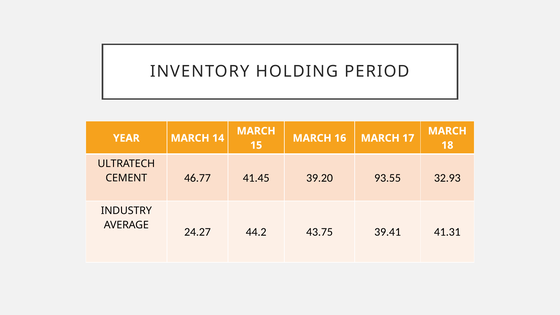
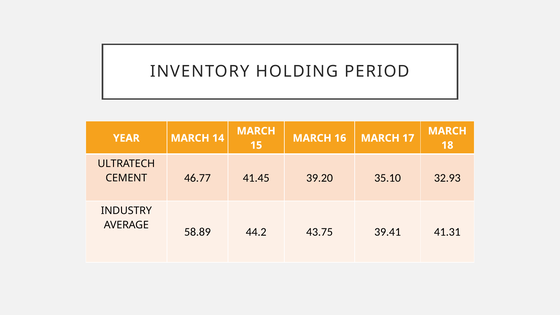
93.55: 93.55 -> 35.10 (388, 178)
24.27: 24.27 -> 58.89 (197, 232)
